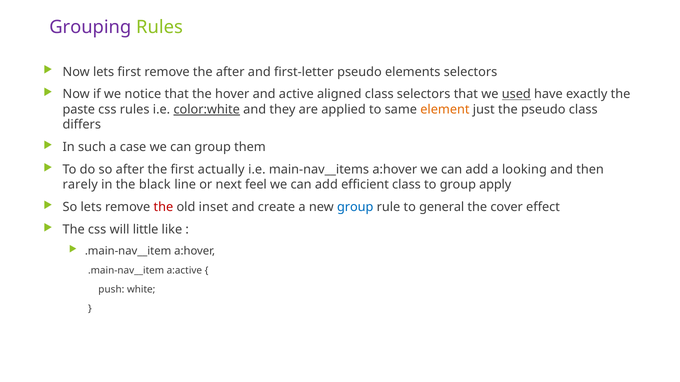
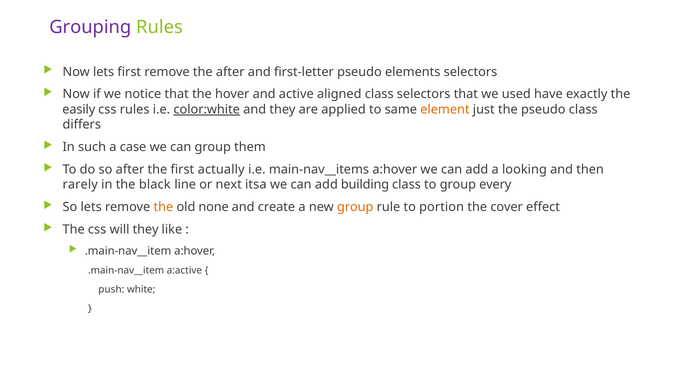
used underline: present -> none (516, 94)
paste: paste -> easily (79, 110)
feel: feel -> itsa (256, 185)
efficient: efficient -> building (365, 185)
apply: apply -> every (495, 185)
the colour: red -> orange (163, 207)
inset: inset -> none (214, 207)
group colour: blue -> orange (355, 207)
general: general -> portion (442, 207)
will little: little -> they (146, 230)
